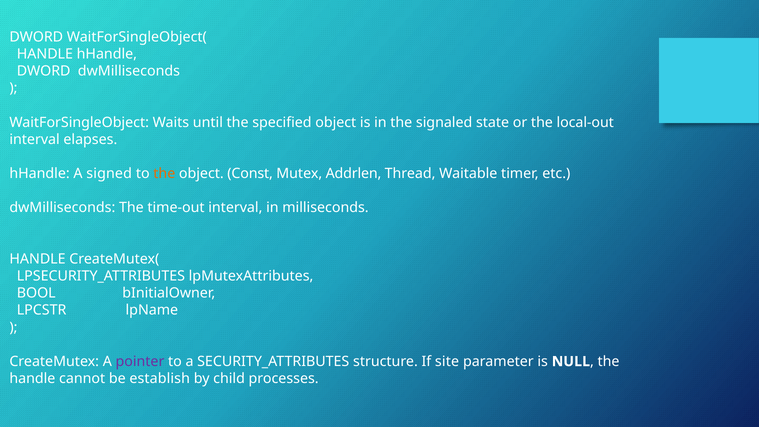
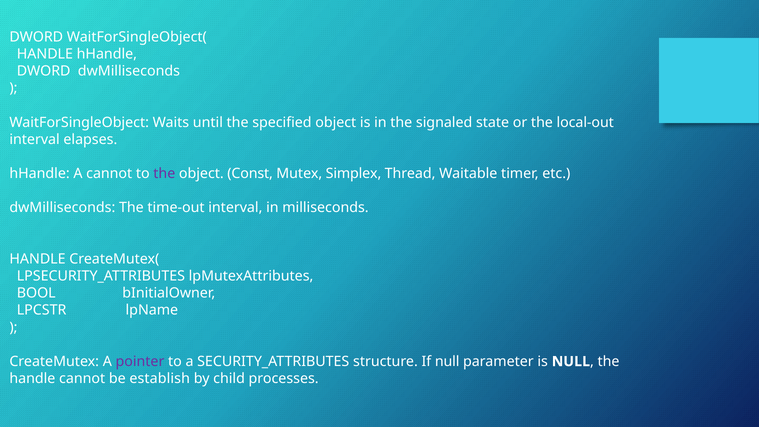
A signed: signed -> cannot (109, 174)
the colour: orange -> purple (164, 174)
Addrlen: Addrlen -> Simplex (354, 174)
If site: site -> null (447, 361)
